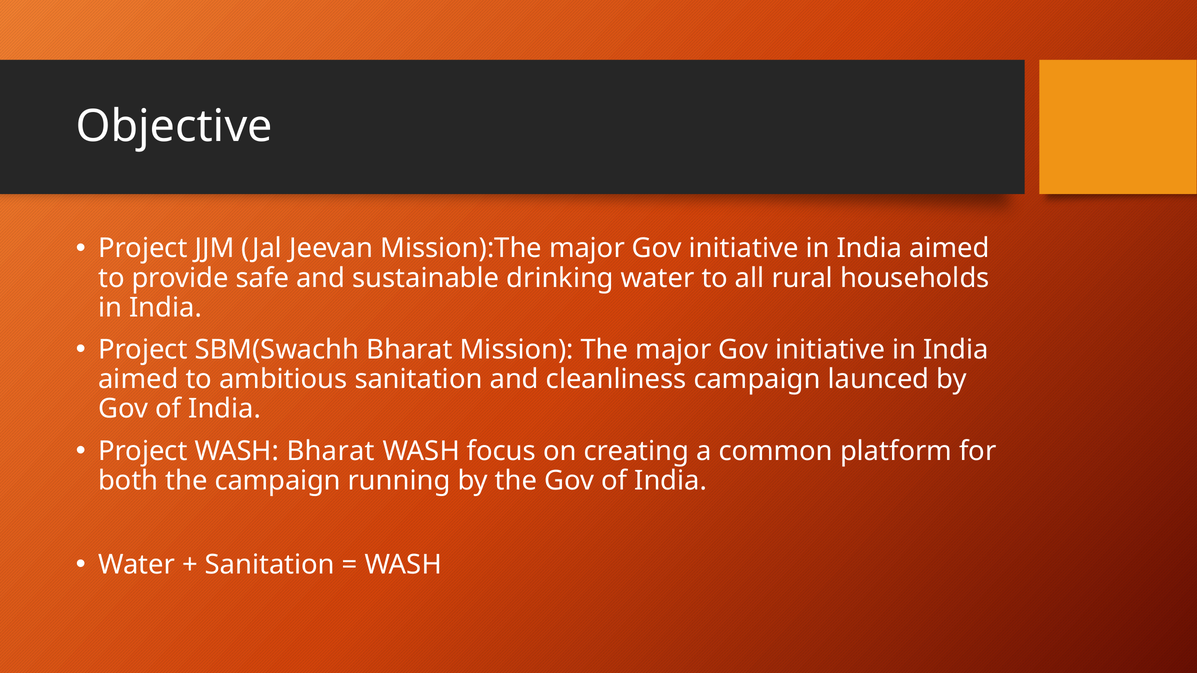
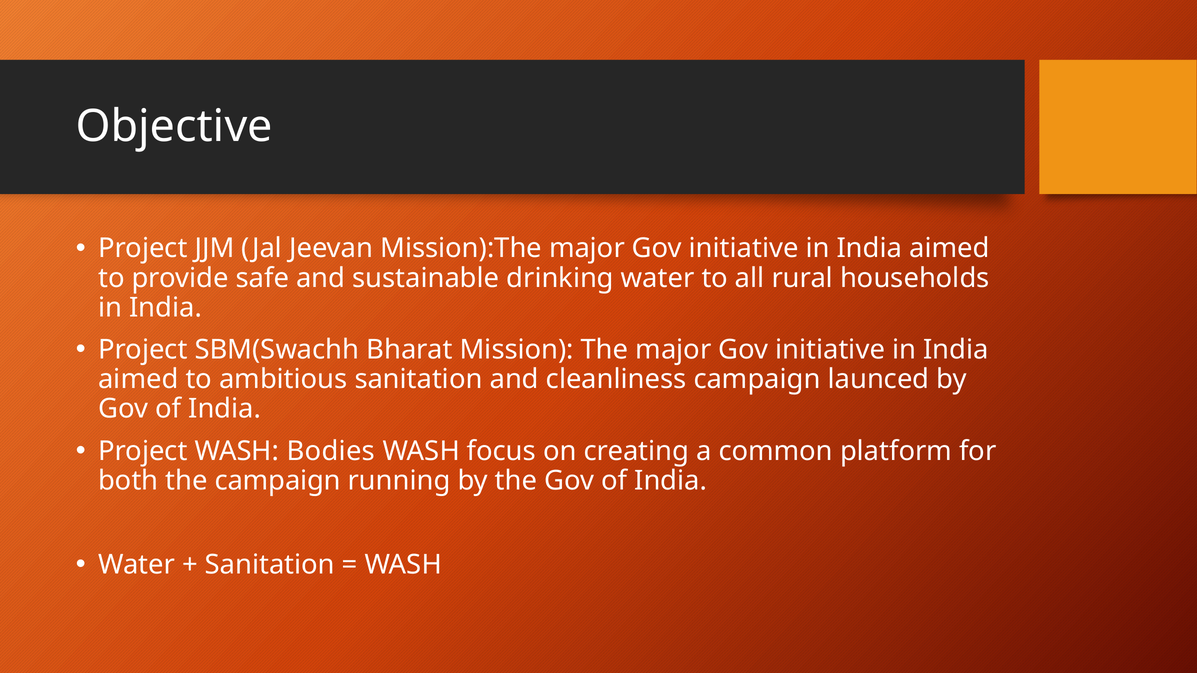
WASH Bharat: Bharat -> Bodies (331, 451)
